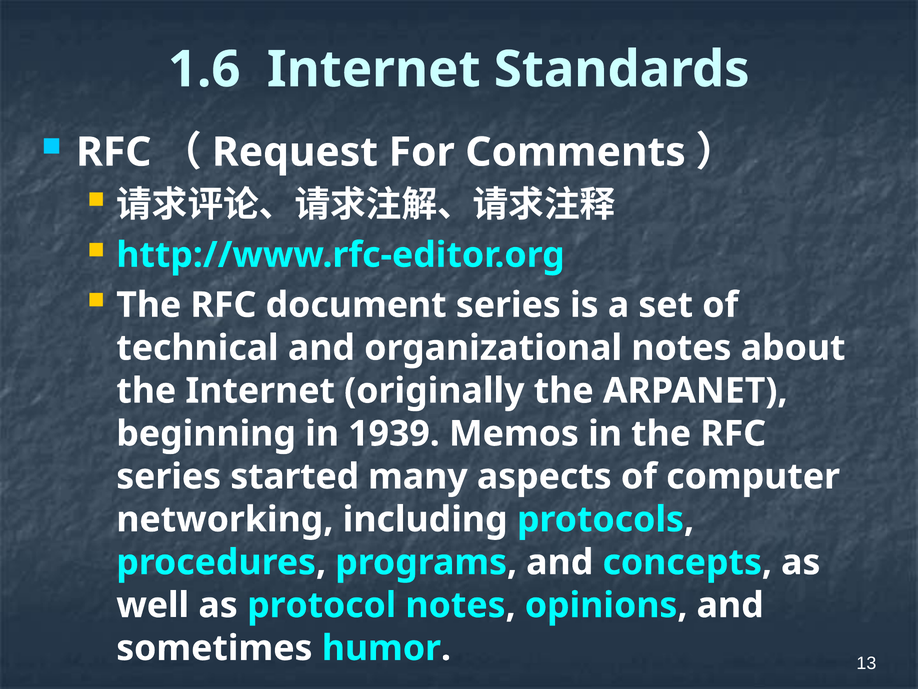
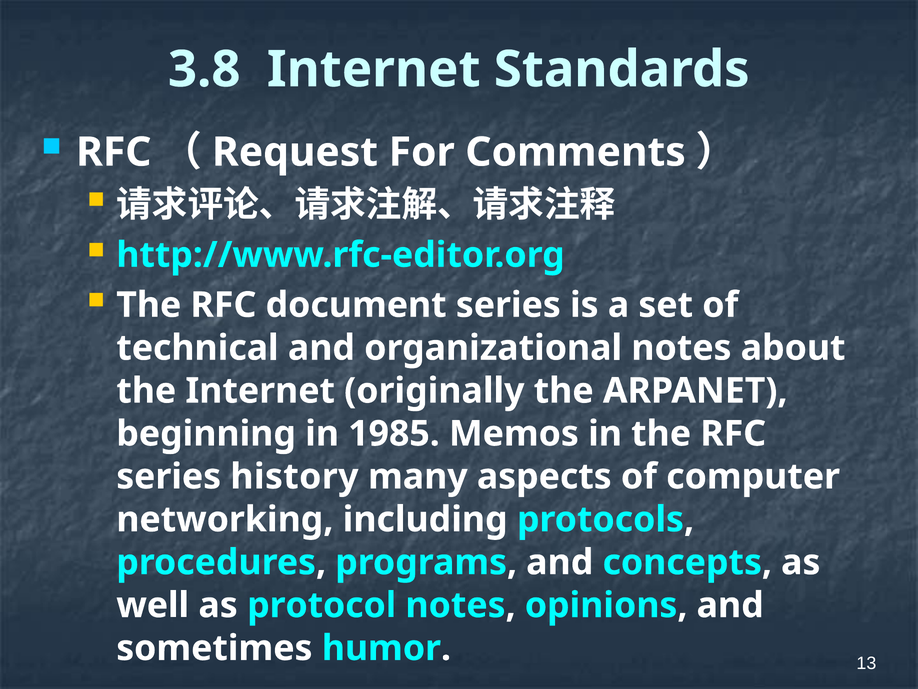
1.6: 1.6 -> 3.8 (204, 69)
1939: 1939 -> 1985 (394, 433)
started: started -> history (294, 476)
